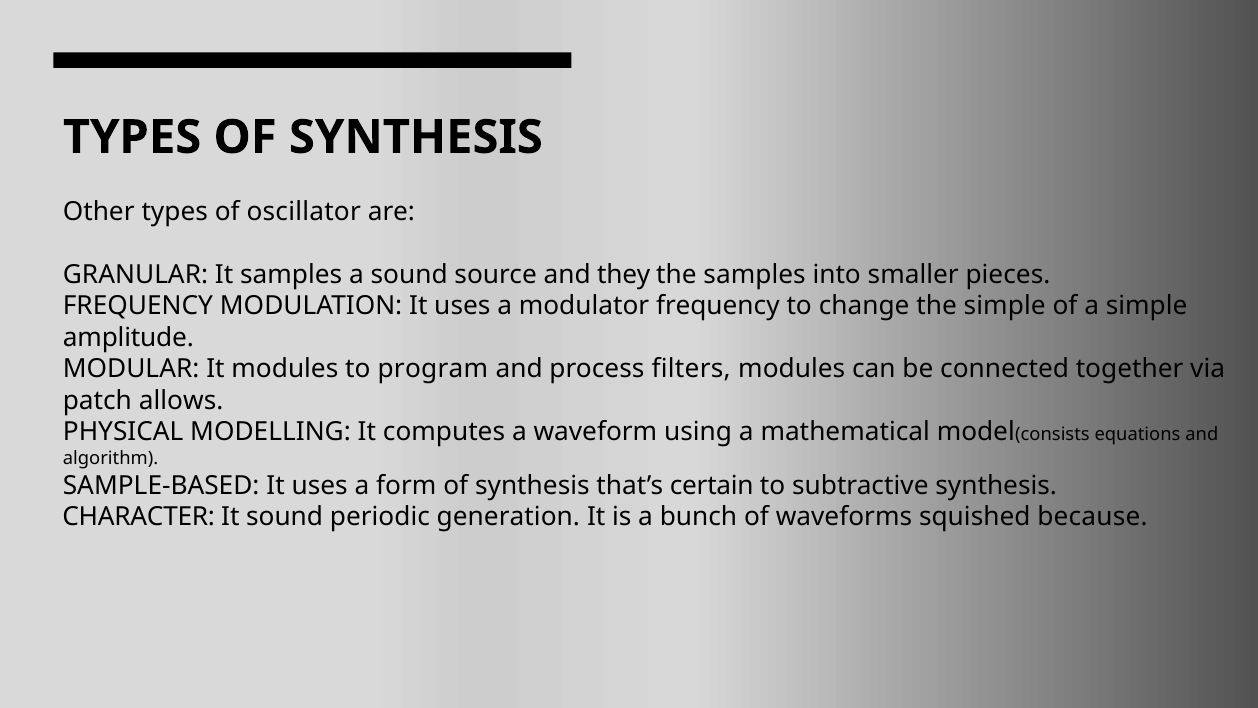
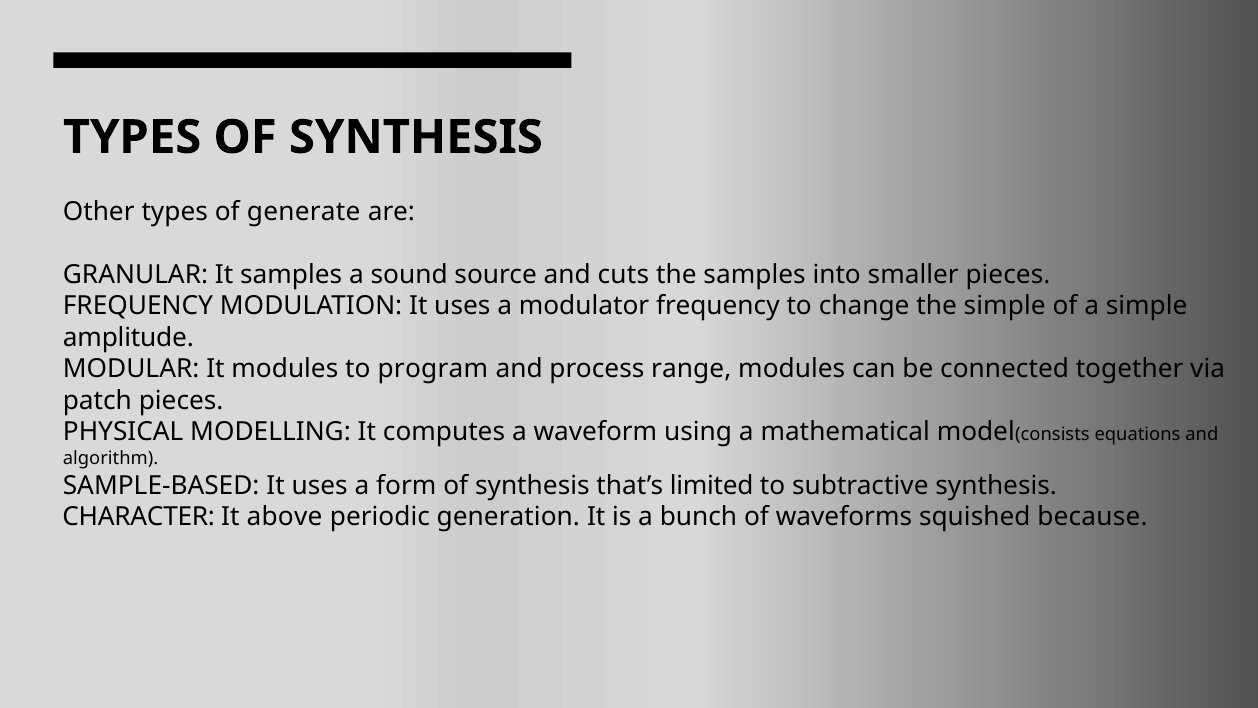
oscillator: oscillator -> generate (304, 211)
they: they -> cuts (623, 274)
filters: filters -> range (691, 369)
patch allows: allows -> pieces (181, 400)
certain: certain -> limited (712, 485)
It sound: sound -> above (284, 517)
